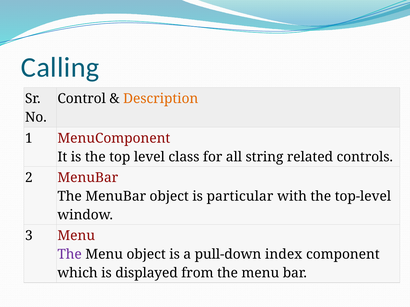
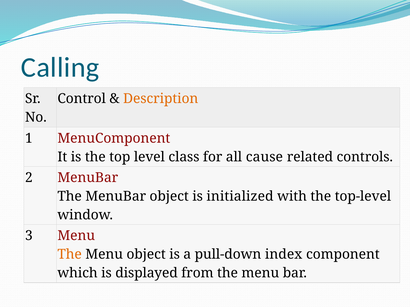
string: string -> cause (264, 157)
particular: particular -> initialized (240, 197)
The colour: purple -> orange (70, 255)
